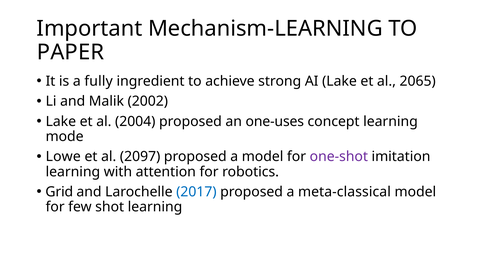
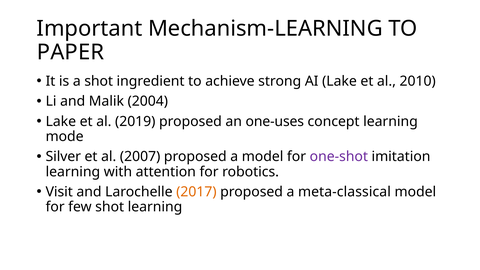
a fully: fully -> shot (99, 81)
2065: 2065 -> 2010 (418, 81)
2002: 2002 -> 2004 (148, 101)
2004: 2004 -> 2019 (135, 121)
Lowe: Lowe -> Silver (63, 157)
2097: 2097 -> 2007 (140, 157)
Grid: Grid -> Visit (59, 192)
2017 colour: blue -> orange (196, 192)
